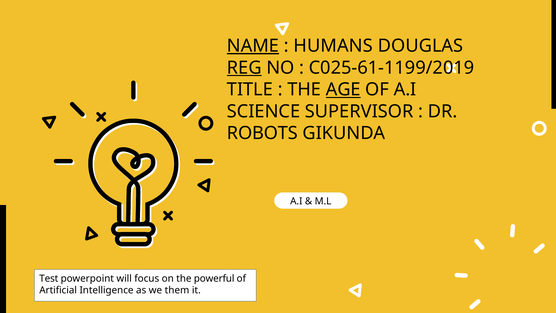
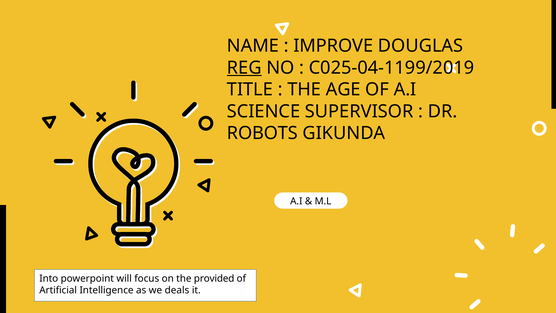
NAME underline: present -> none (253, 46)
HUMANS: HUMANS -> IMPROVE (333, 46)
C025-61-1199/2019: C025-61-1199/2019 -> C025-04-1199/2019 (392, 68)
AGE underline: present -> none (343, 90)
Test: Test -> Into (49, 278)
powerful: powerful -> provided (214, 278)
them: them -> deals (177, 290)
